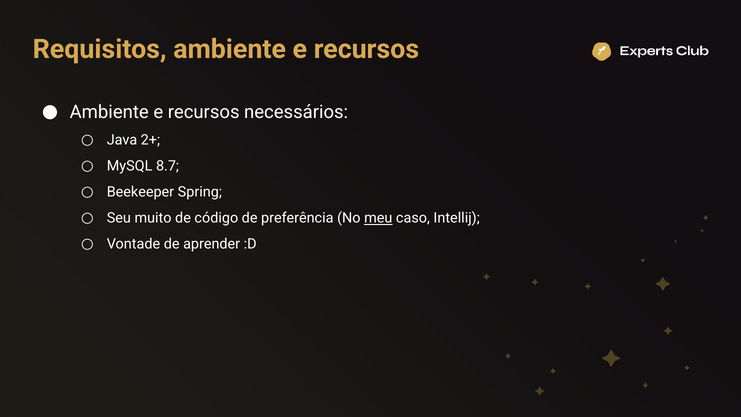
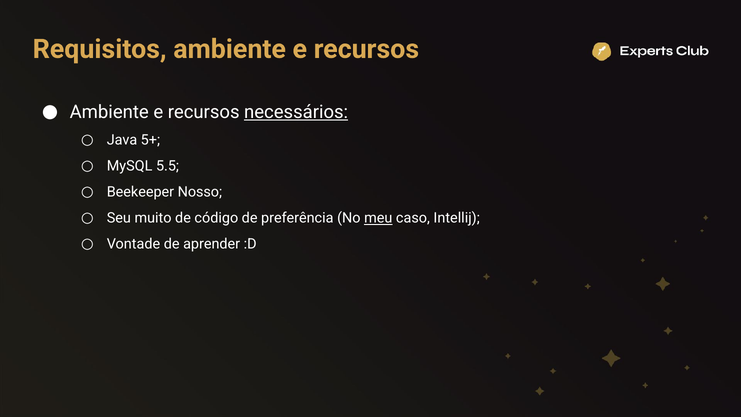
necessários underline: none -> present (296, 112)
2+: 2+ -> 5+ (150, 140)
8.7: 8.7 -> 5.5 (168, 166)
Spring: Spring -> Nosso (200, 192)
